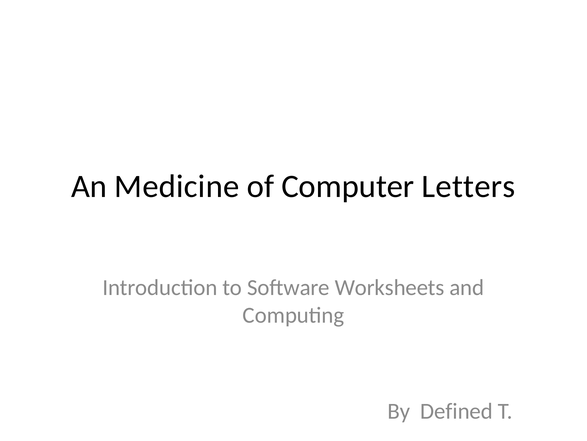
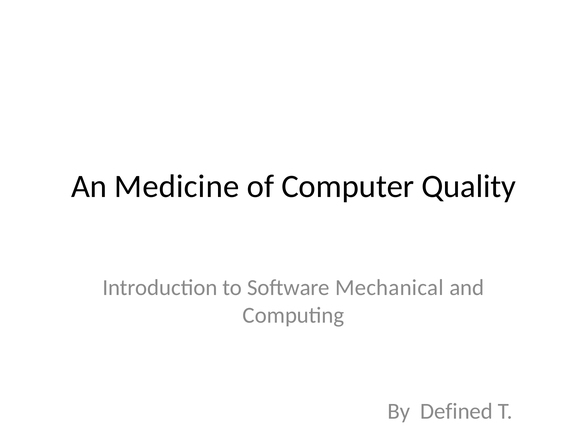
Letters: Letters -> Quality (469, 186)
Worksheets: Worksheets -> Mechanical (389, 287)
